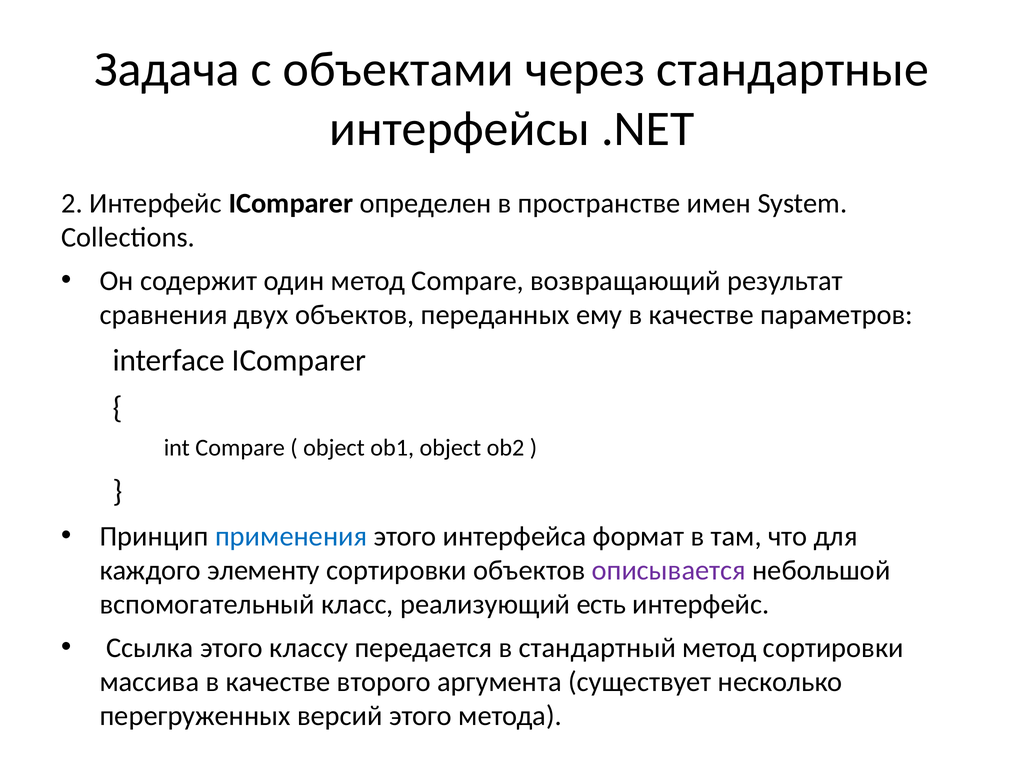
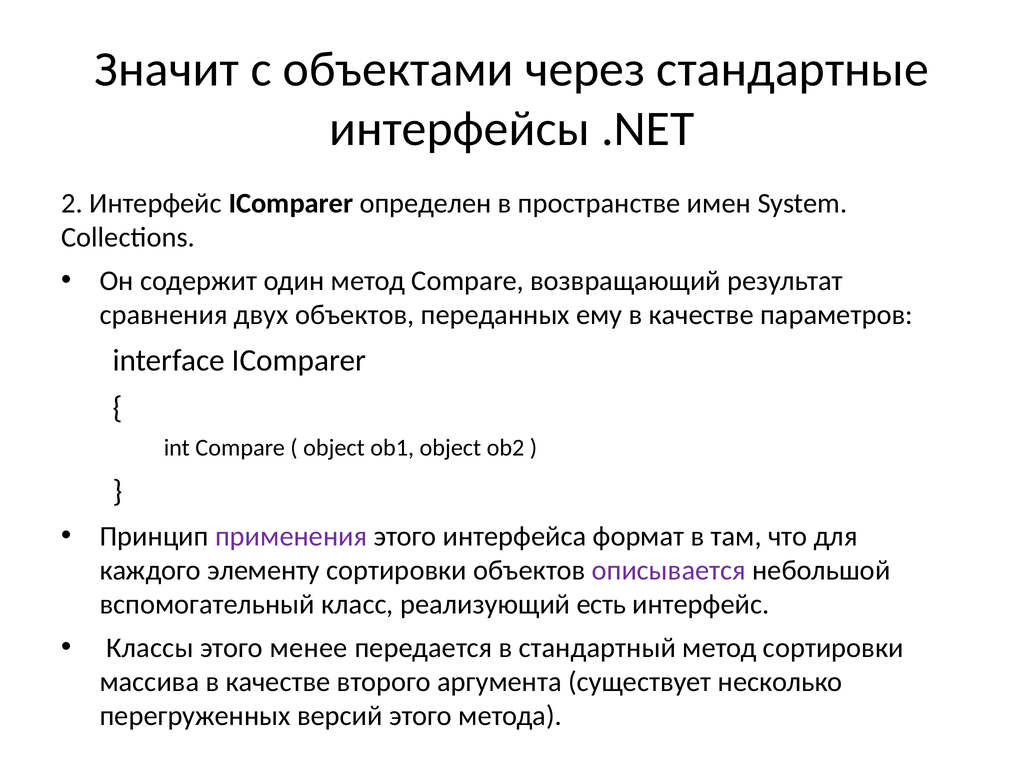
Задача: Задача -> Значит (167, 69)
применения colour: blue -> purple (291, 536)
Ссылка: Ссылка -> Классы (150, 648)
классу: классу -> менее (309, 648)
